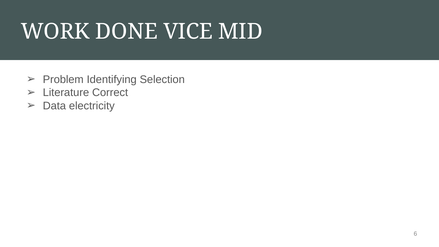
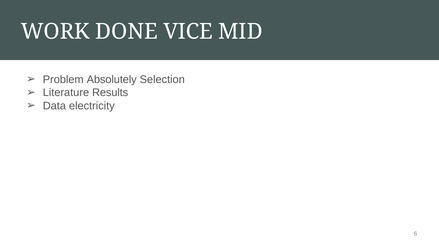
Identifying: Identifying -> Absolutely (112, 79)
Correct: Correct -> Results (110, 93)
